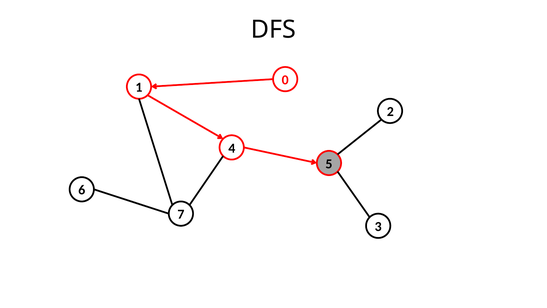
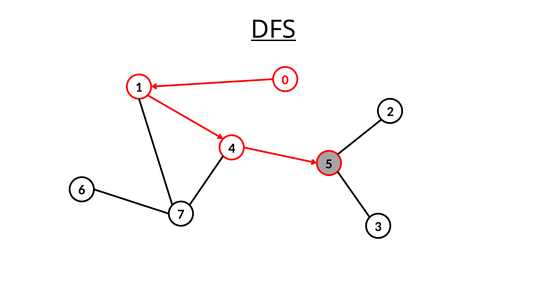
DFS underline: none -> present (273, 30)
